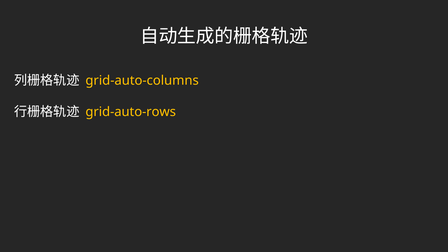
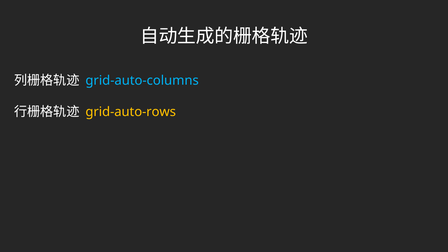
grid-auto-columns colour: yellow -> light blue (142, 80)
